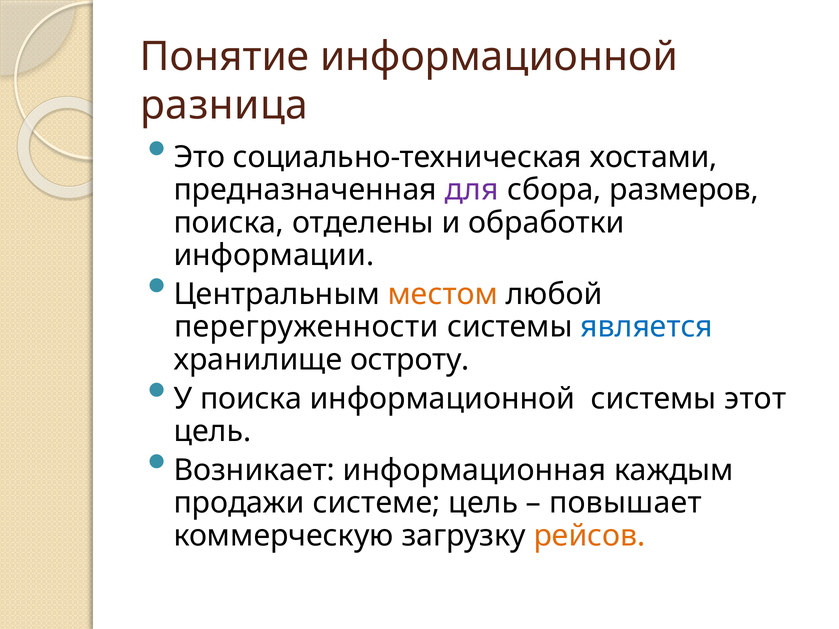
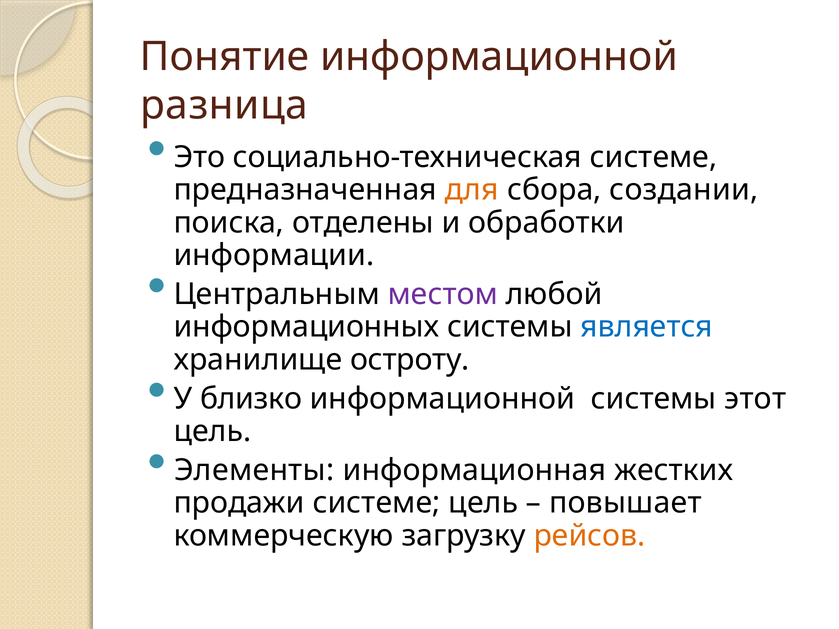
социально-техническая хостами: хостами -> системе (654, 157)
для colour: purple -> orange (472, 190)
размеров: размеров -> создании (684, 190)
местом colour: orange -> purple (443, 294)
перегруженности: перегруженности -> информационных (306, 327)
У поиска: поиска -> близко (251, 399)
Возникает: Возникает -> Элементы (254, 470)
каждым: каждым -> жестких (674, 470)
